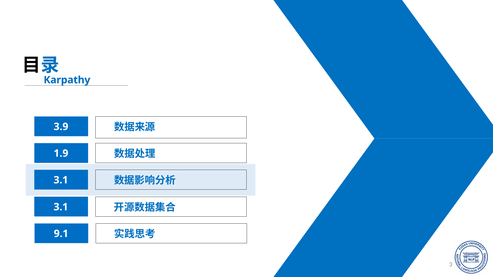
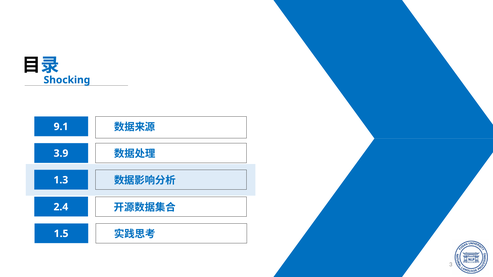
Karpathy: Karpathy -> Shocking (67, 80)
3.9: 3.9 -> 9.1 (61, 127)
1.9: 1.9 -> 3.9 (61, 154)
3.1: 3.1 -> 1.3 (61, 180)
3.1: 3.1 -> 2.4 (61, 207)
9.1: 9.1 -> 1.5 (61, 234)
